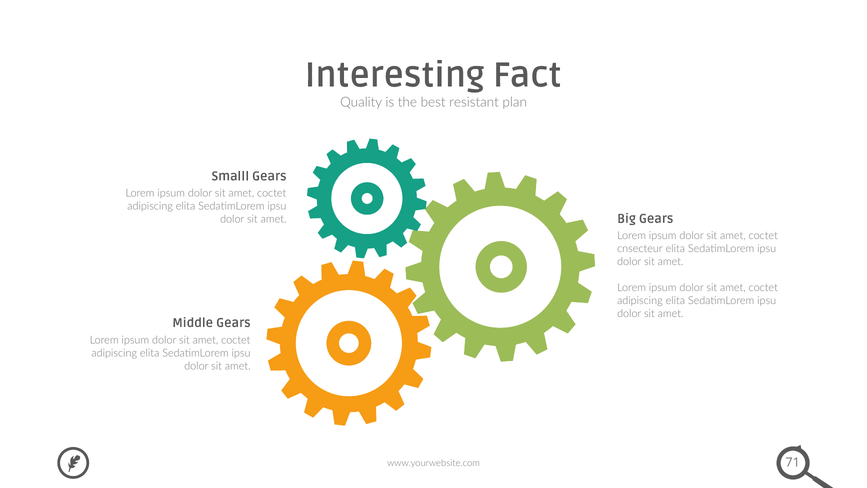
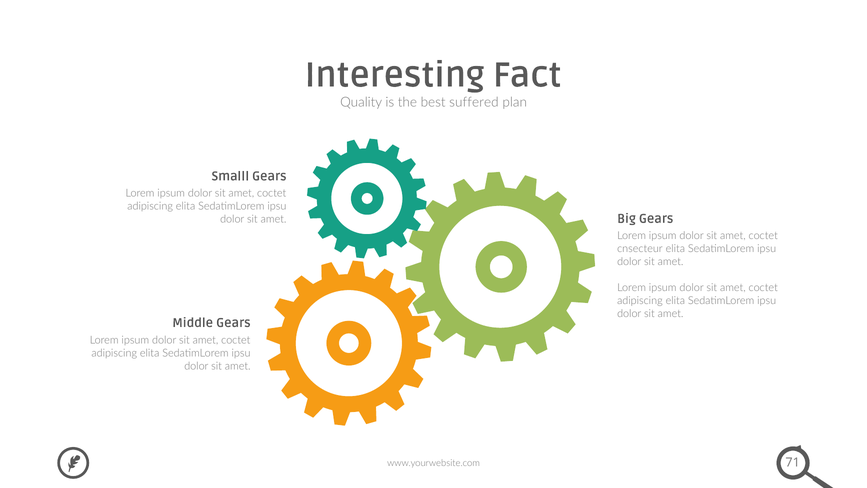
resistant: resistant -> suffered (474, 102)
